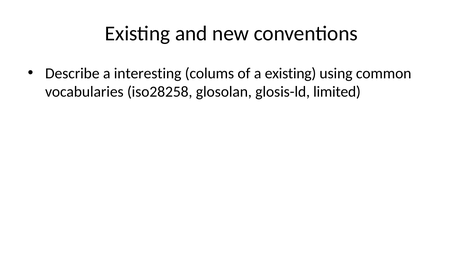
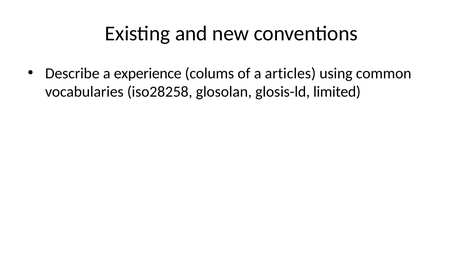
interesting: interesting -> experience (148, 73)
a existing: existing -> articles (290, 73)
